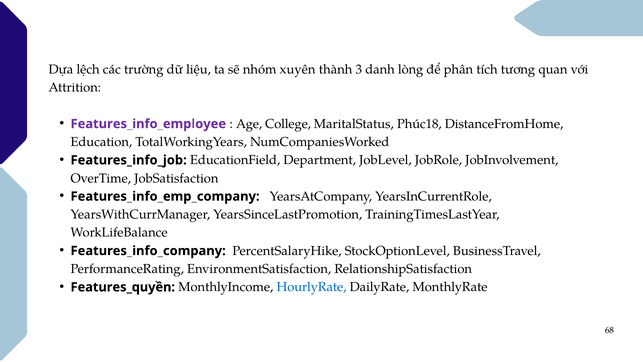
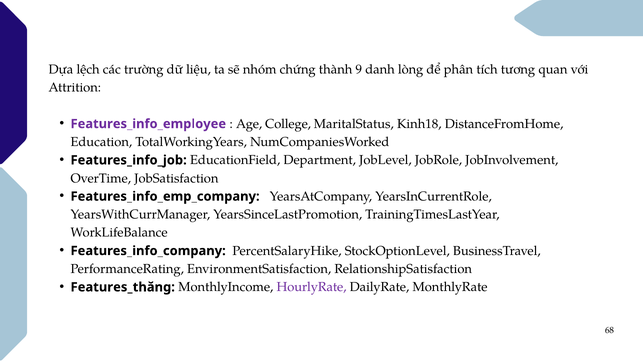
xuyên: xuyên -> chứng (298, 69)
3: 3 -> 9 (359, 69)
Phúc18: Phúc18 -> Kinh18 (419, 124)
Features_quyền: Features_quyền -> Features_thăng (123, 287)
HourlyRate colour: blue -> purple (312, 287)
